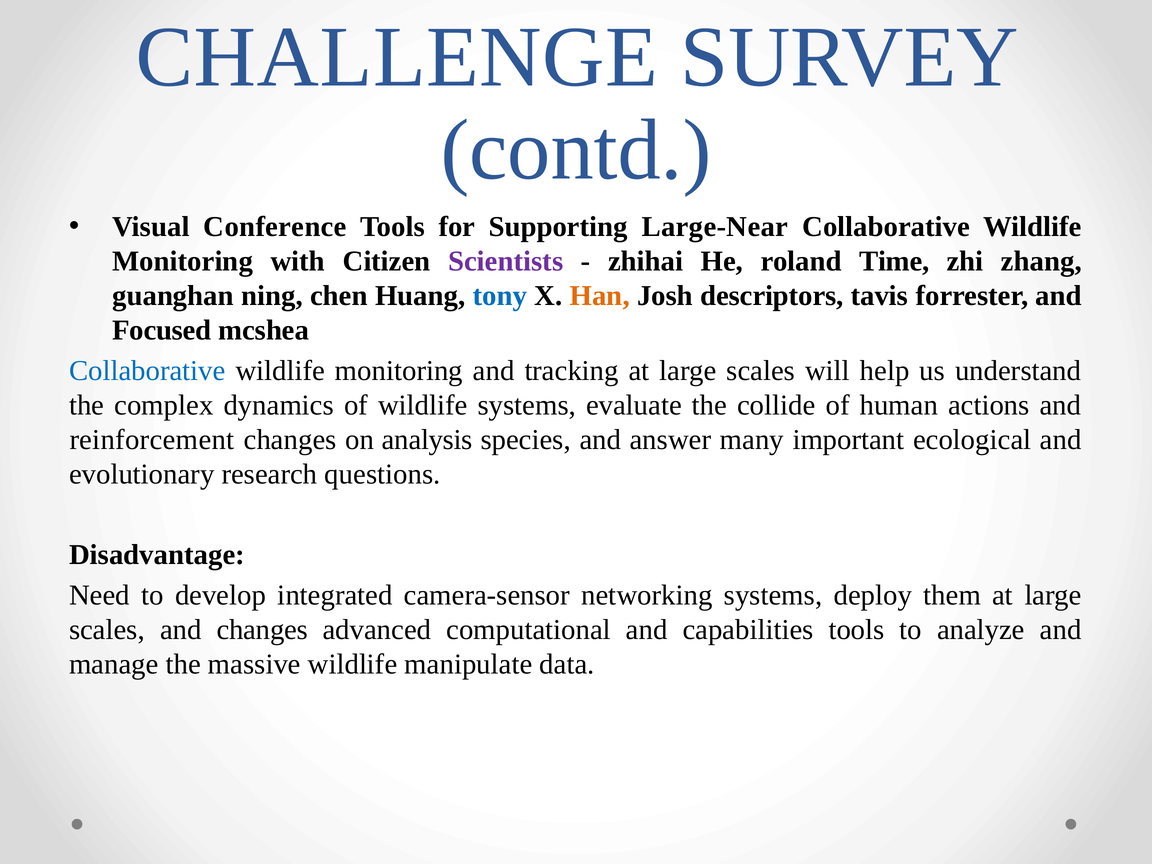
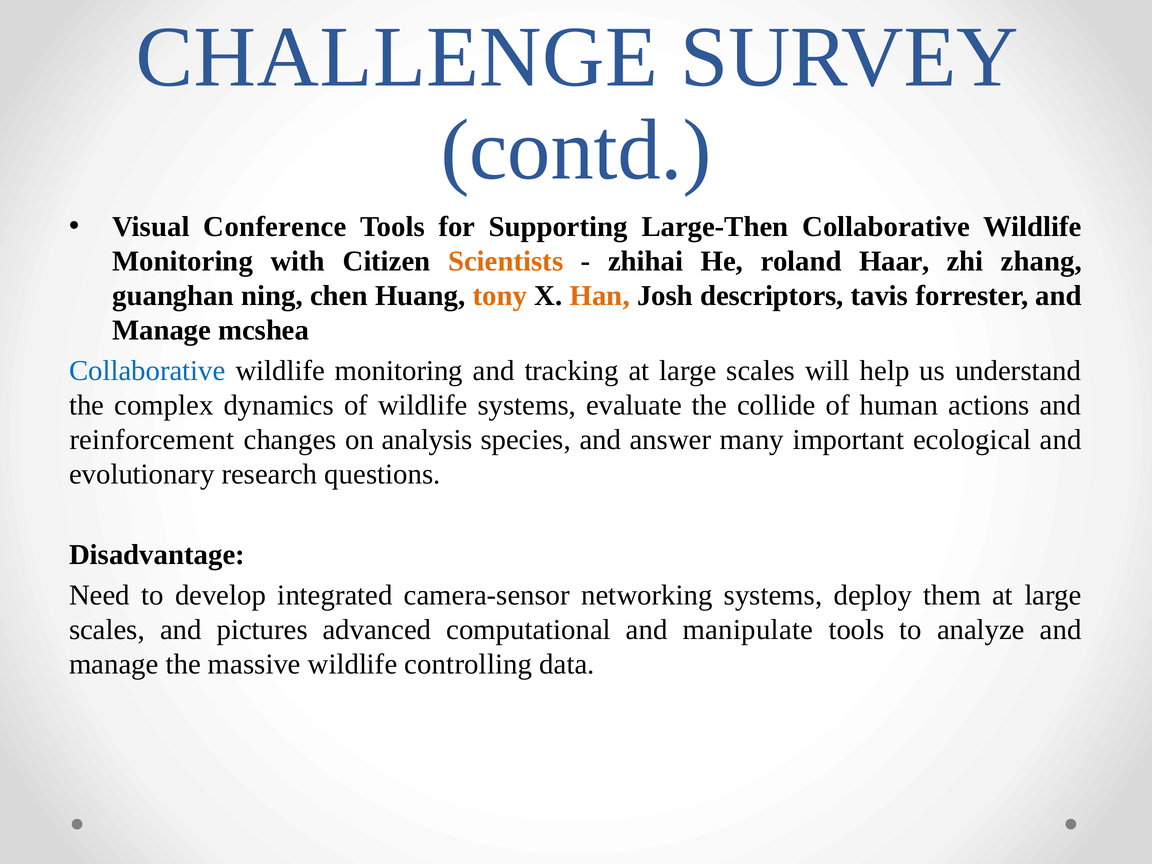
Large-Near: Large-Near -> Large-Then (715, 227)
Scientists colour: purple -> orange (506, 261)
Time: Time -> Haar (894, 261)
tony colour: blue -> orange (500, 296)
Focused: Focused -> Manage (162, 330)
and changes: changes -> pictures (262, 630)
capabilities: capabilities -> manipulate (748, 630)
manipulate: manipulate -> controlling (468, 664)
